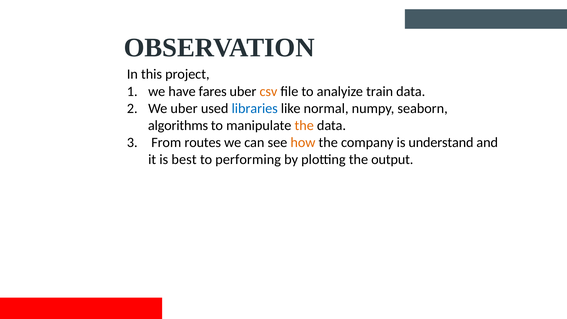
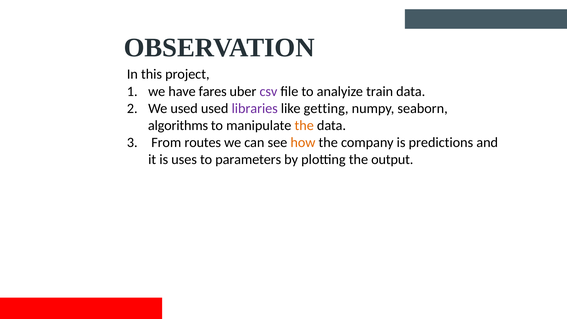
csv colour: orange -> purple (268, 91)
We uber: uber -> used (184, 108)
libraries colour: blue -> purple (255, 108)
normal: normal -> getting (326, 108)
understand: understand -> predictions (441, 142)
best: best -> uses (184, 159)
performing: performing -> parameters (248, 159)
